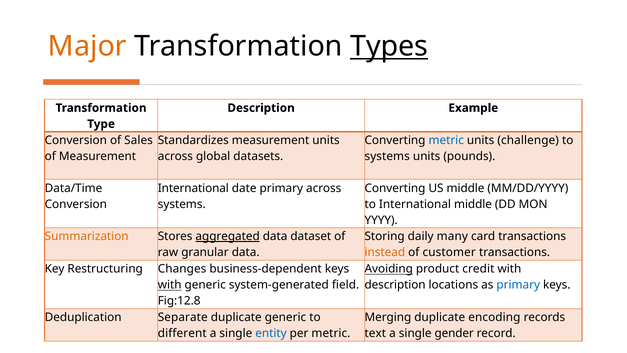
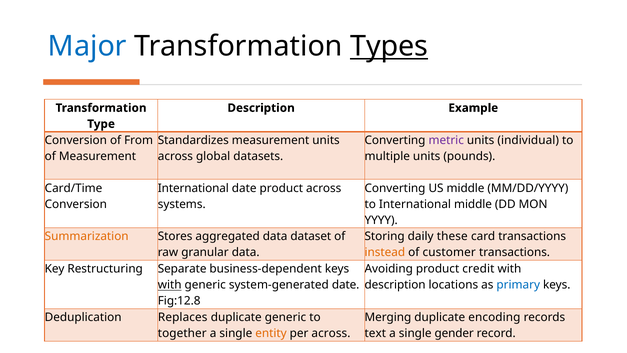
Major colour: orange -> blue (87, 46)
Sales: Sales -> From (139, 140)
metric colour: blue -> purple (446, 140)
challenge: challenge -> individual (528, 140)
systems: systems -> multiple (387, 156)
Data/Time: Data/Time -> Card/Time (74, 188)
date primary: primary -> product (281, 188)
aggregated underline: present -> none (228, 236)
many: many -> these (452, 236)
Changes: Changes -> Separate (182, 269)
Avoiding underline: present -> none (389, 269)
system-generated field: field -> date (346, 285)
Separate: Separate -> Replaces (183, 317)
different: different -> together (182, 333)
entity colour: blue -> orange (271, 333)
per metric: metric -> across (331, 333)
